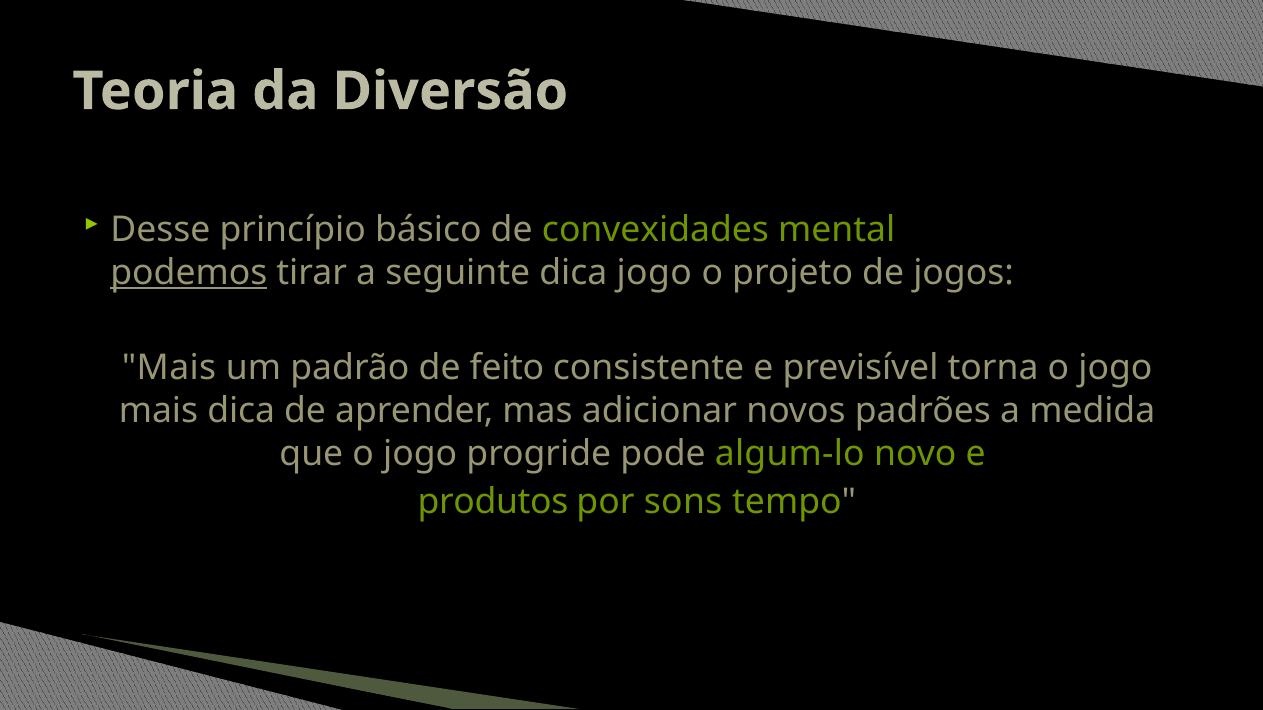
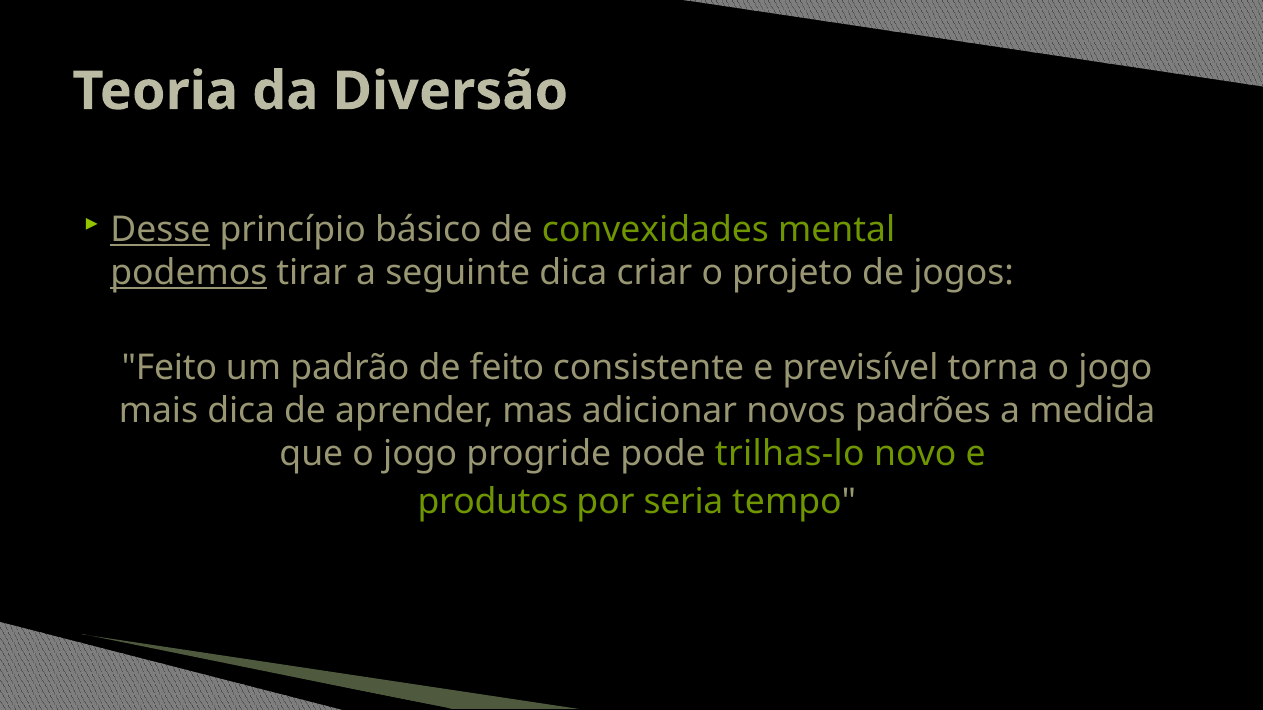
Desse underline: none -> present (160, 230)
dica jogo: jogo -> criar (654, 273)
Mais: Mais -> Feito (169, 368)
algum-lo: algum-lo -> trilhas-lo (790, 454)
sons: sons -> seria (683, 502)
